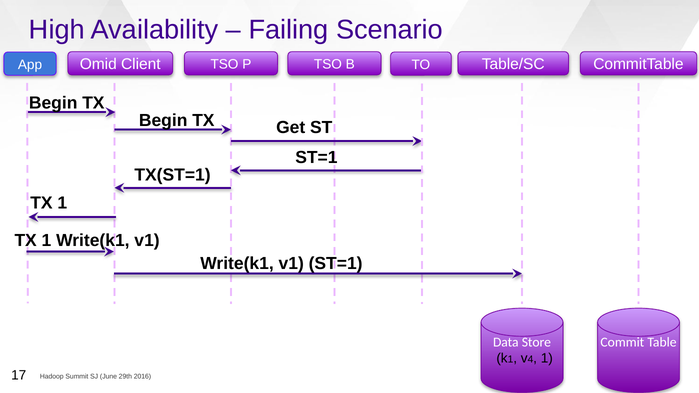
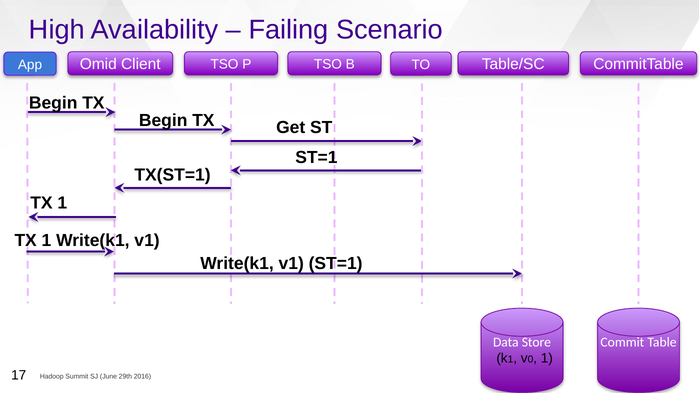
4: 4 -> 0 (530, 360)
